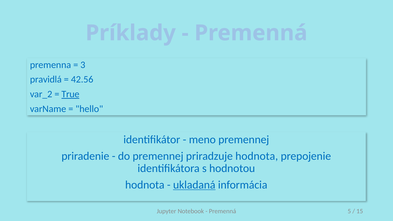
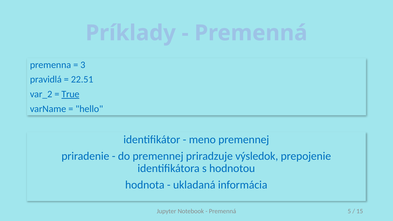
42.56: 42.56 -> 22.51 (82, 80)
priradzuje hodnota: hodnota -> výsledok (257, 156)
ukladaná underline: present -> none (194, 185)
